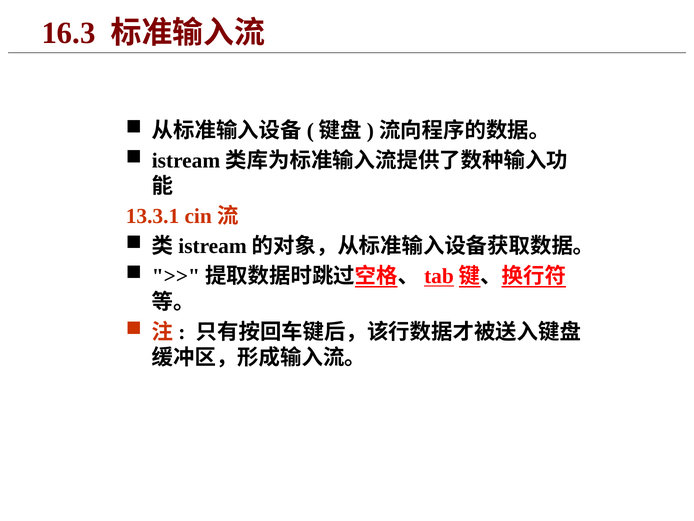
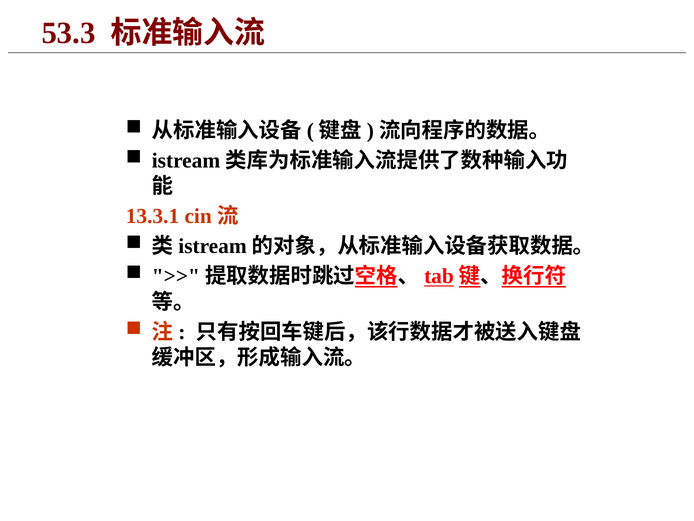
16.3: 16.3 -> 53.3 (68, 33)
